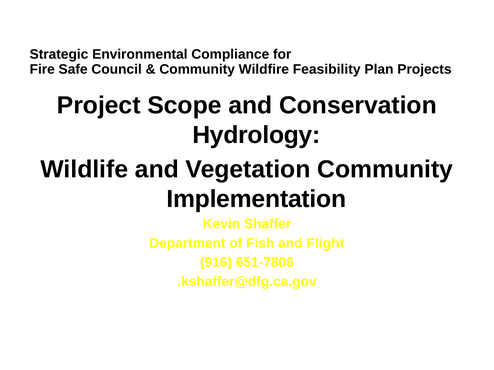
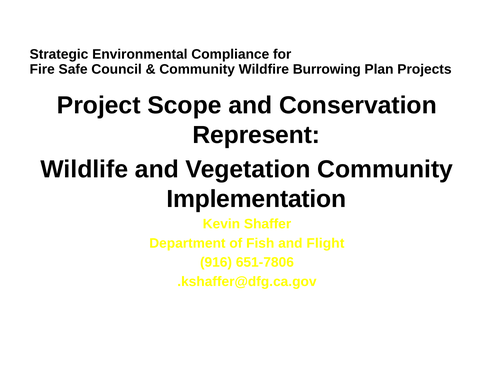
Feasibility: Feasibility -> Burrowing (327, 69)
Hydrology: Hydrology -> Represent (256, 135)
